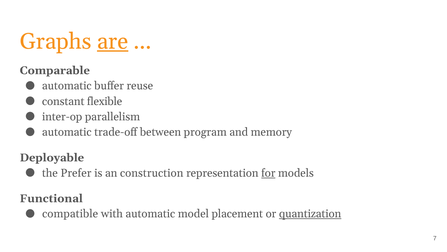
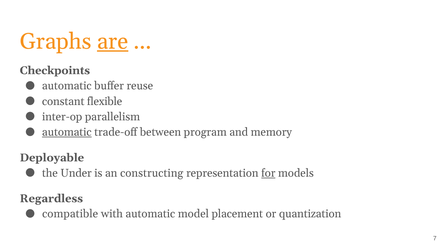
Comparable: Comparable -> Checkpoints (55, 70)
automatic underline: none -> present (67, 132)
Prefer: Prefer -> Under (76, 173)
construction: construction -> constructing (152, 173)
Functional: Functional -> Regardless (51, 198)
quantization underline: present -> none (310, 213)
